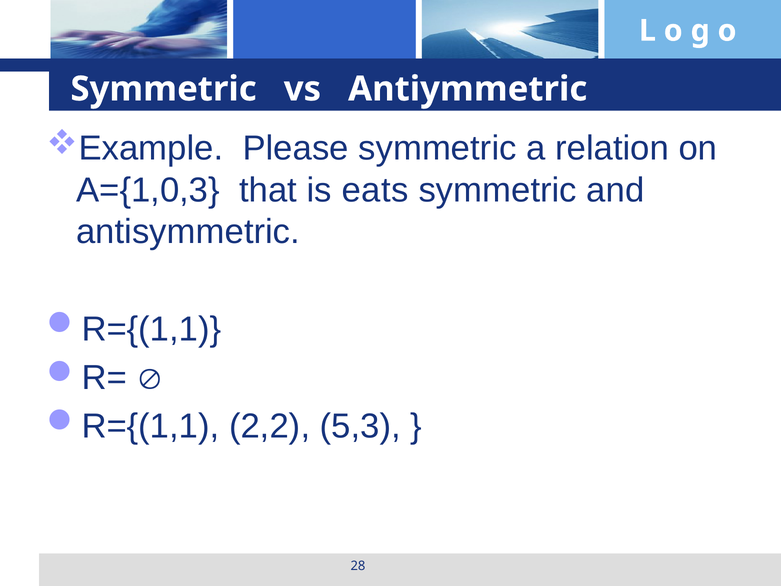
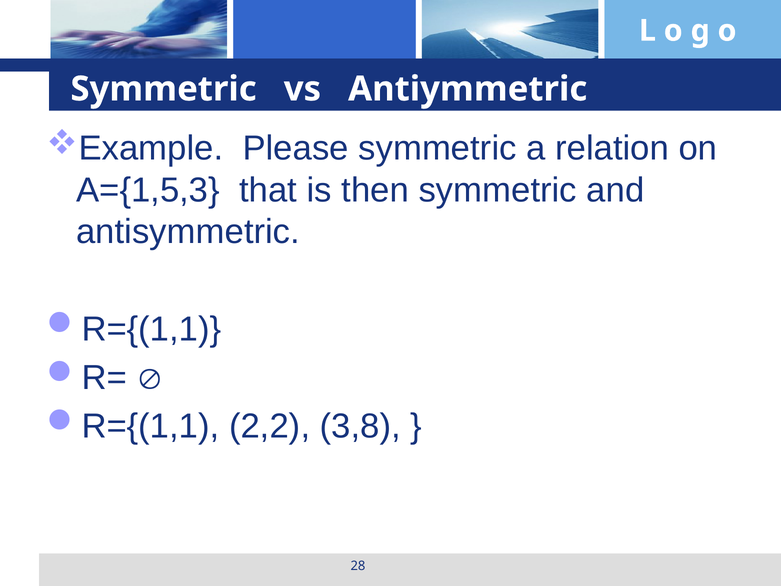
A={1,0,3: A={1,0,3 -> A={1,5,3 (148, 190)
eats: eats -> then (375, 190)
5,3: 5,3 -> 3,8 (360, 426)
